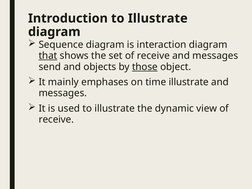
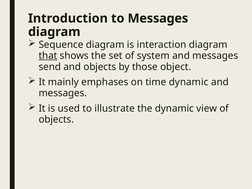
Introduction to Illustrate: Illustrate -> Messages (158, 18)
set of receive: receive -> system (153, 56)
those underline: present -> none (145, 67)
time illustrate: illustrate -> dynamic (189, 82)
receive: receive -> objects (56, 119)
